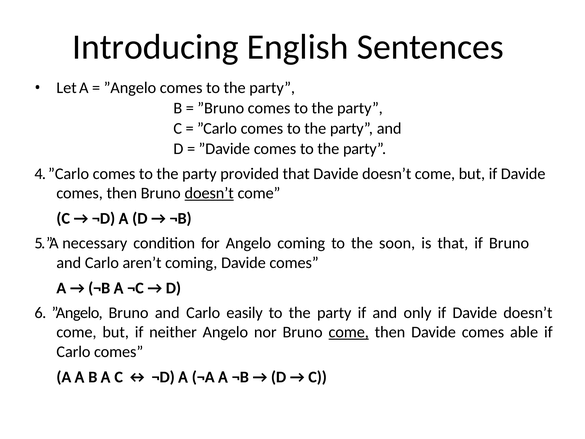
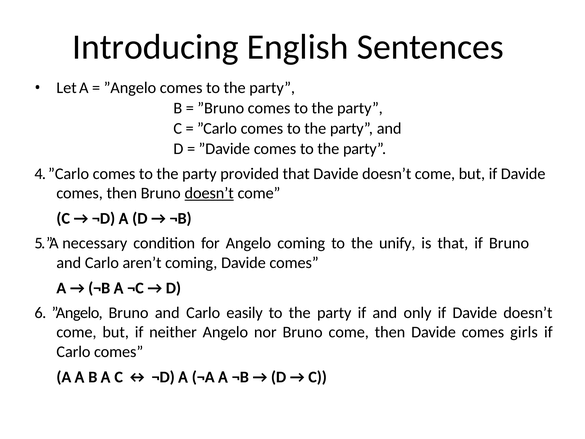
soon: soon -> unify (397, 243)
come underline: present -> none (349, 332)
able: able -> girls (524, 332)
